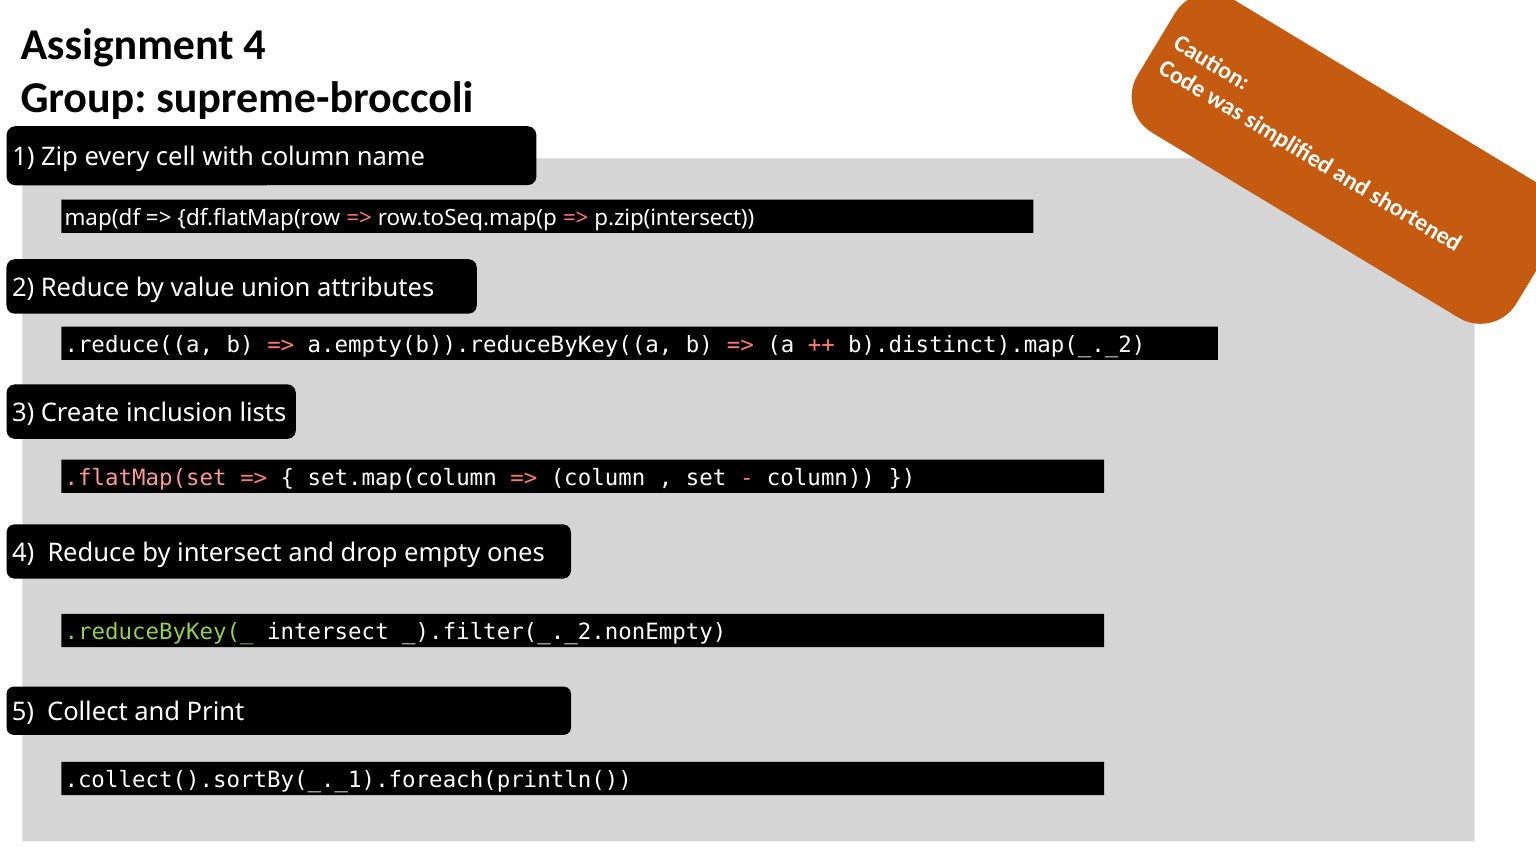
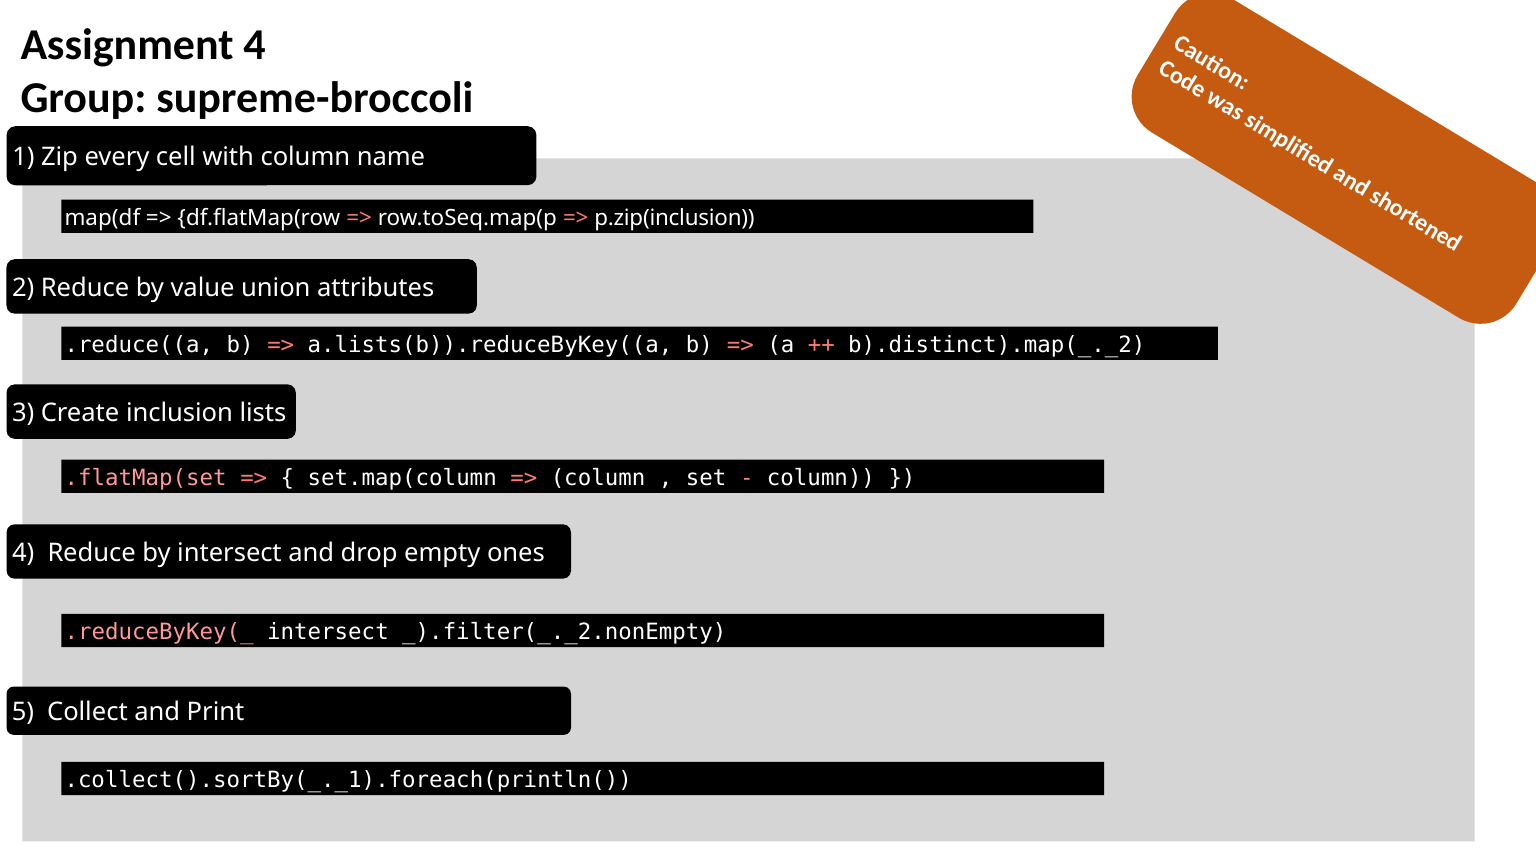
p.zip(intersect: p.zip(intersect -> p.zip(inclusion (674, 218)
a.empty(b)).reduceByKey((a: a.empty(b)).reduceByKey((a -> a.lists(b)).reduceByKey((a (490, 345)
.reduceByKey(_ colour: light green -> pink (159, 632)
